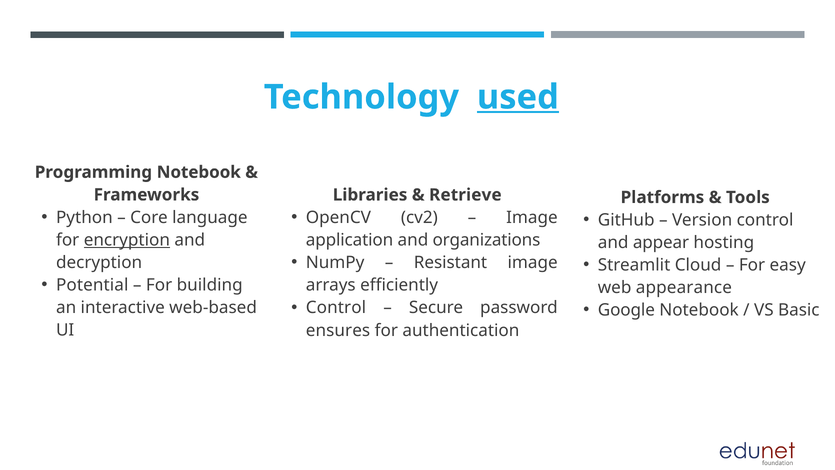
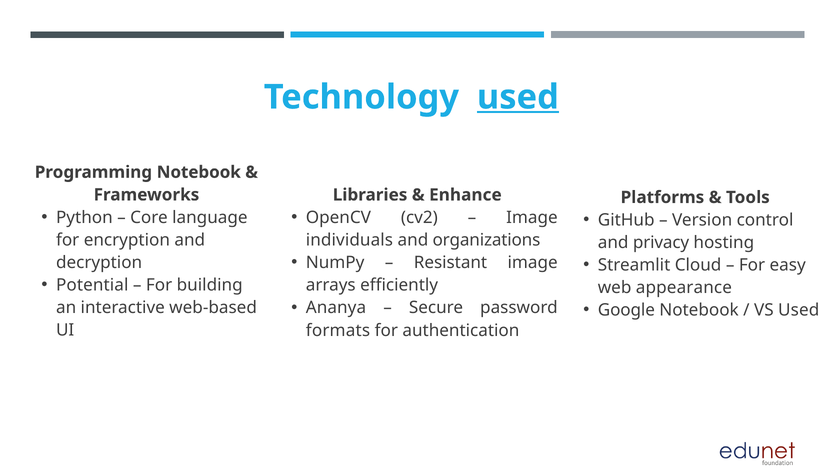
Retrieve: Retrieve -> Enhance (465, 195)
encryption underline: present -> none (127, 240)
application: application -> individuals (349, 240)
appear: appear -> privacy (661, 242)
Control: Control -> Ananya (336, 308)
VS Basic: Basic -> Used (799, 310)
ensures: ensures -> formats (338, 330)
